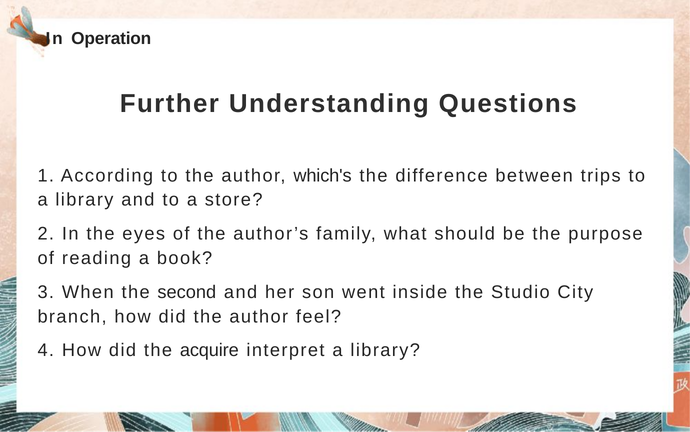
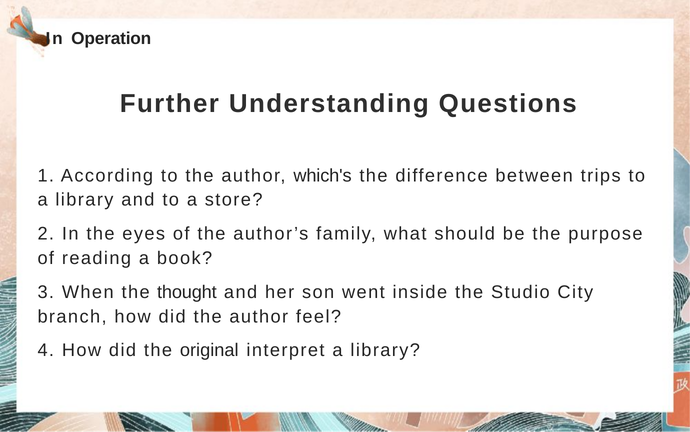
second: second -> thought (187, 292)
acquire: acquire -> original (209, 350)
